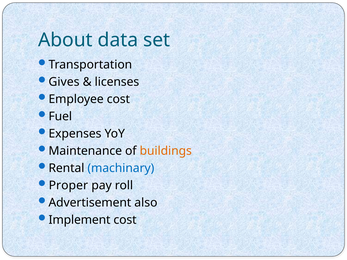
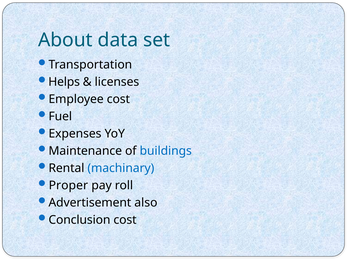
Gives: Gives -> Helps (64, 82)
buildings colour: orange -> blue (166, 151)
Implement: Implement -> Conclusion (79, 220)
